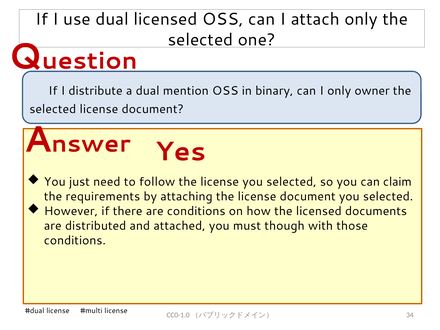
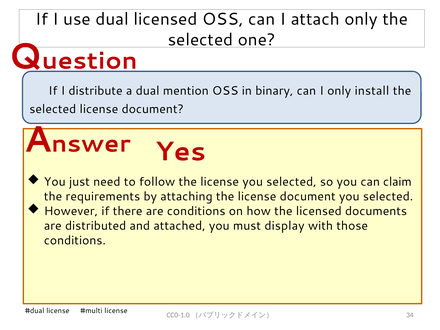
owner: owner -> install (372, 91)
though: though -> display (284, 226)
